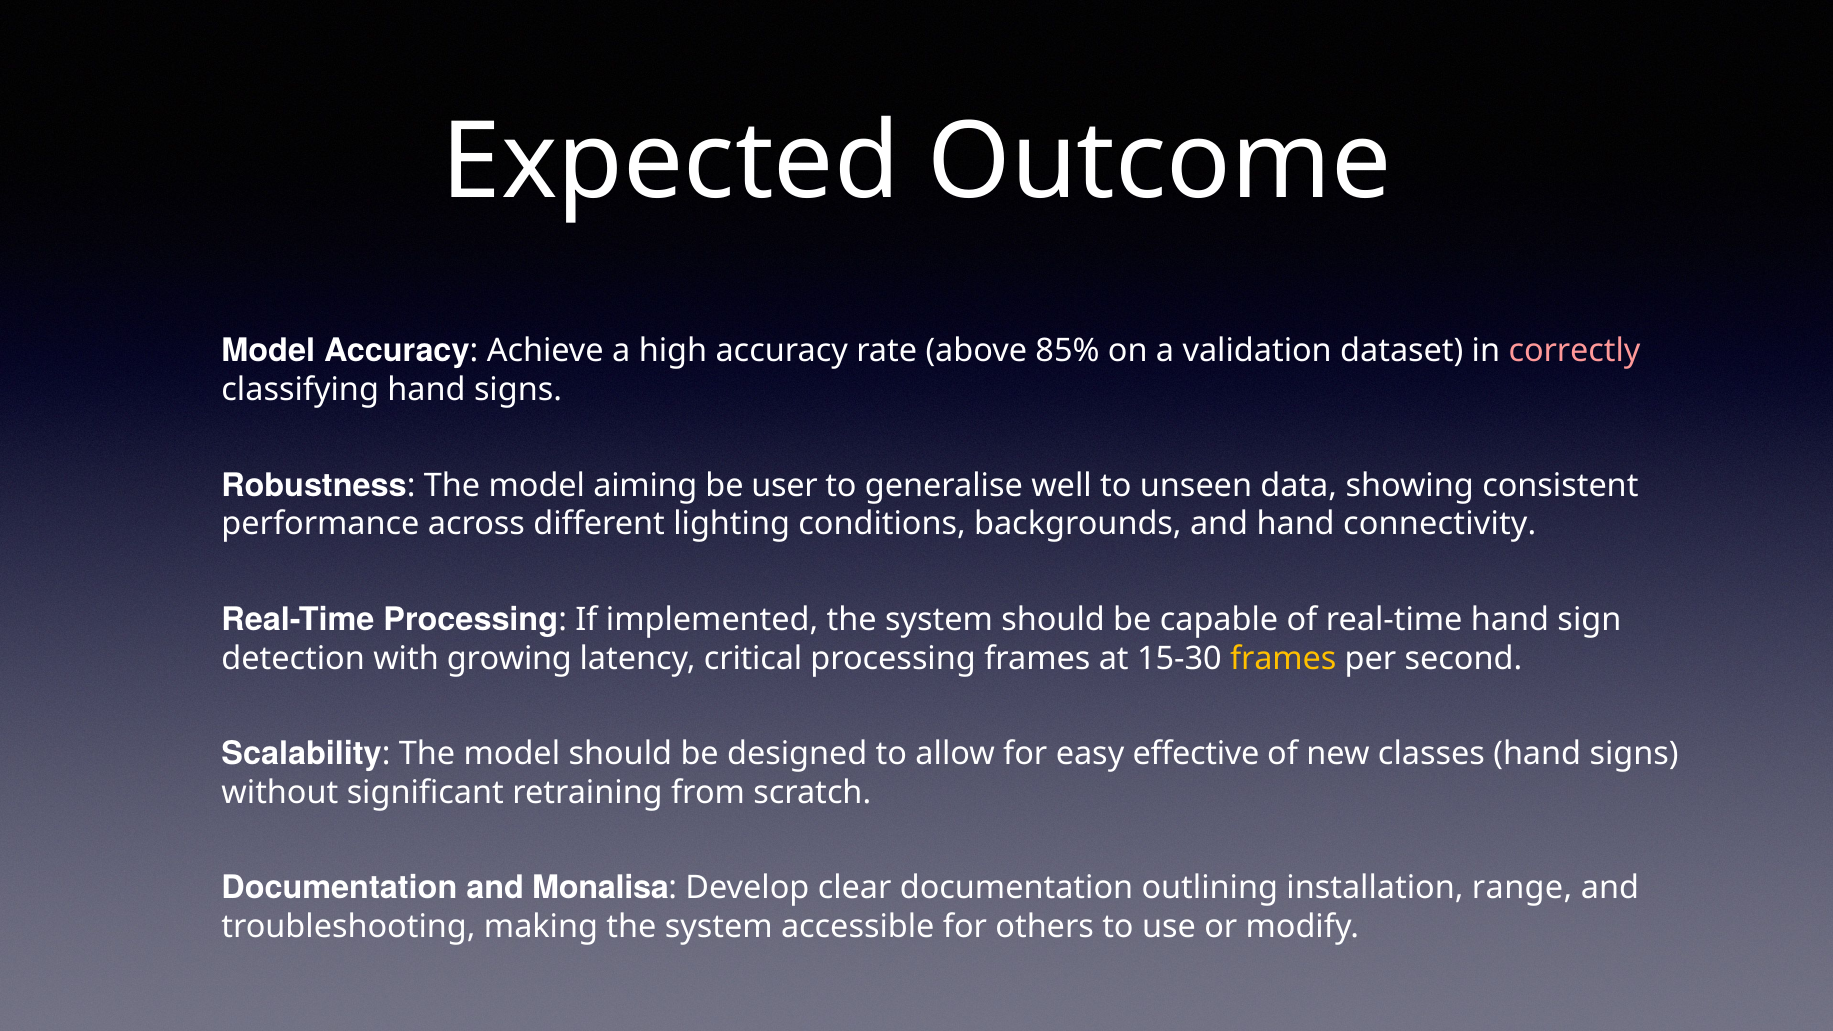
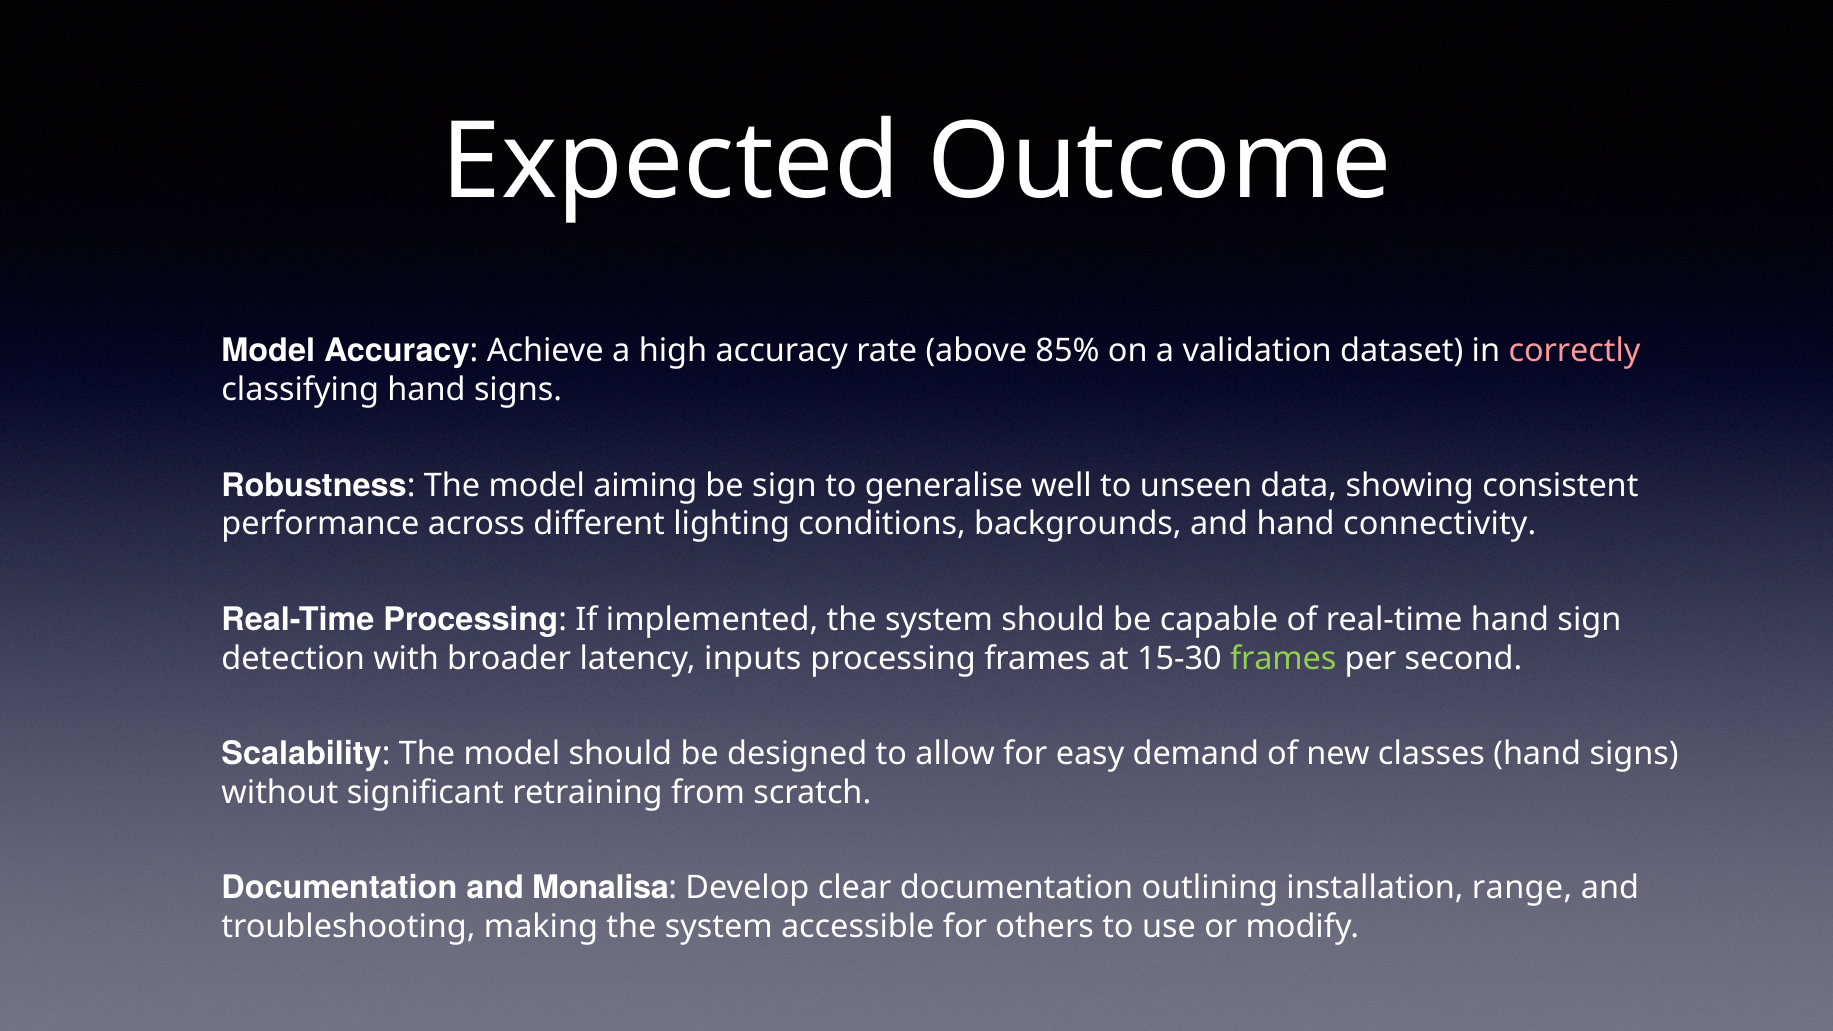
be user: user -> sign (784, 485)
growing: growing -> broader (509, 658)
critical: critical -> inputs (753, 658)
frames colour: yellow -> light green (1283, 658)
effective: effective -> demand (1196, 754)
